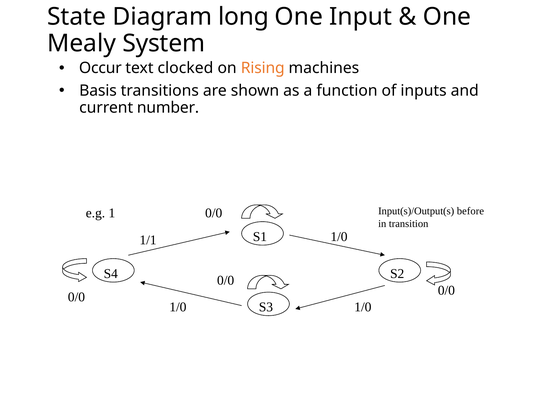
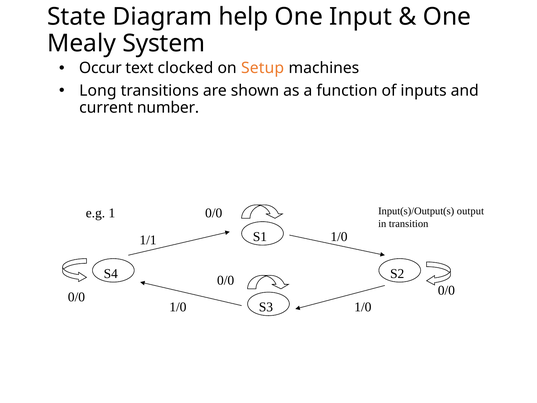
long: long -> help (243, 17)
Rising: Rising -> Setup (263, 68)
Basis: Basis -> Long (98, 91)
before: before -> output (470, 211)
